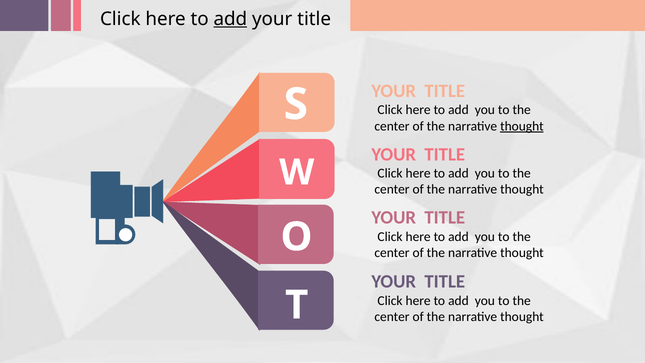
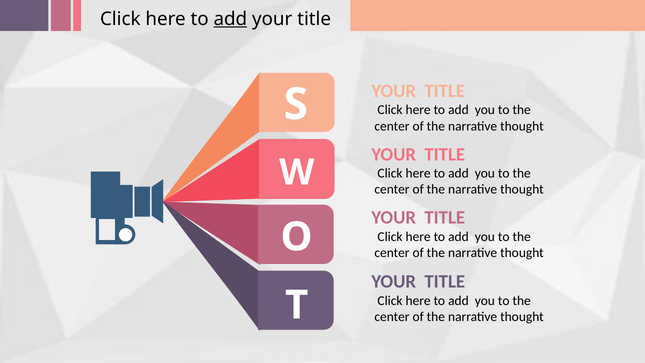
thought underline: present -> none (522, 126)
